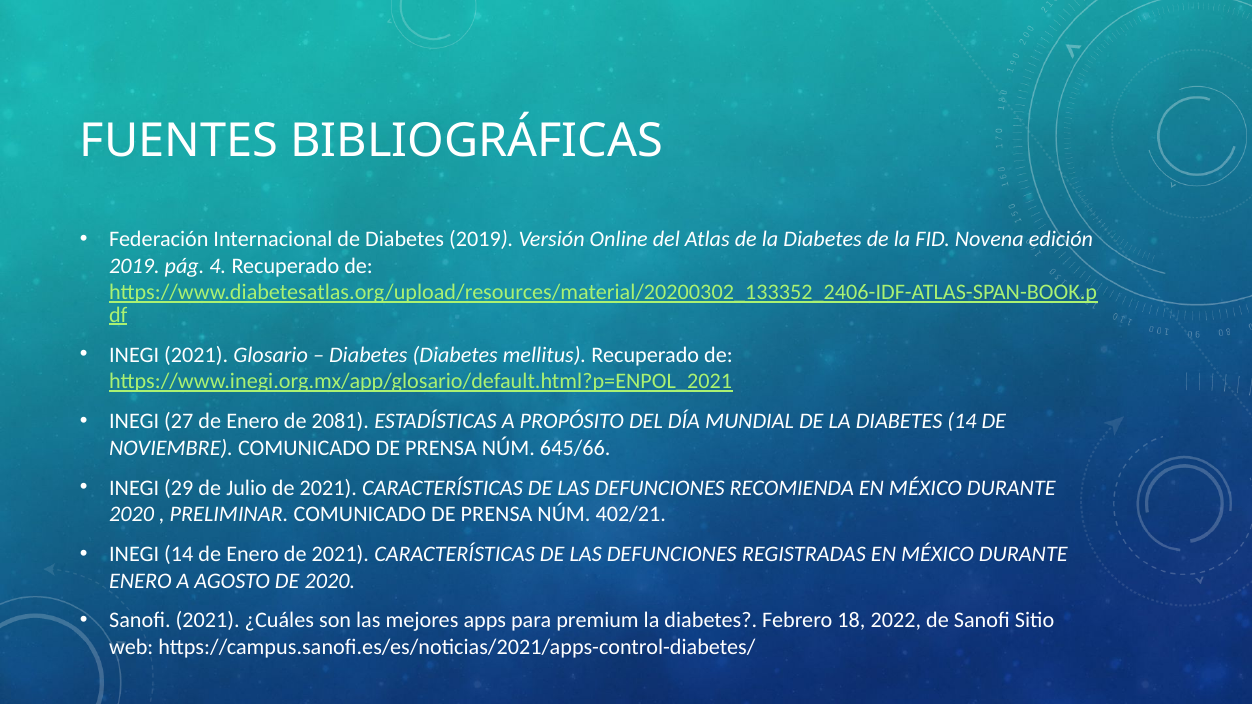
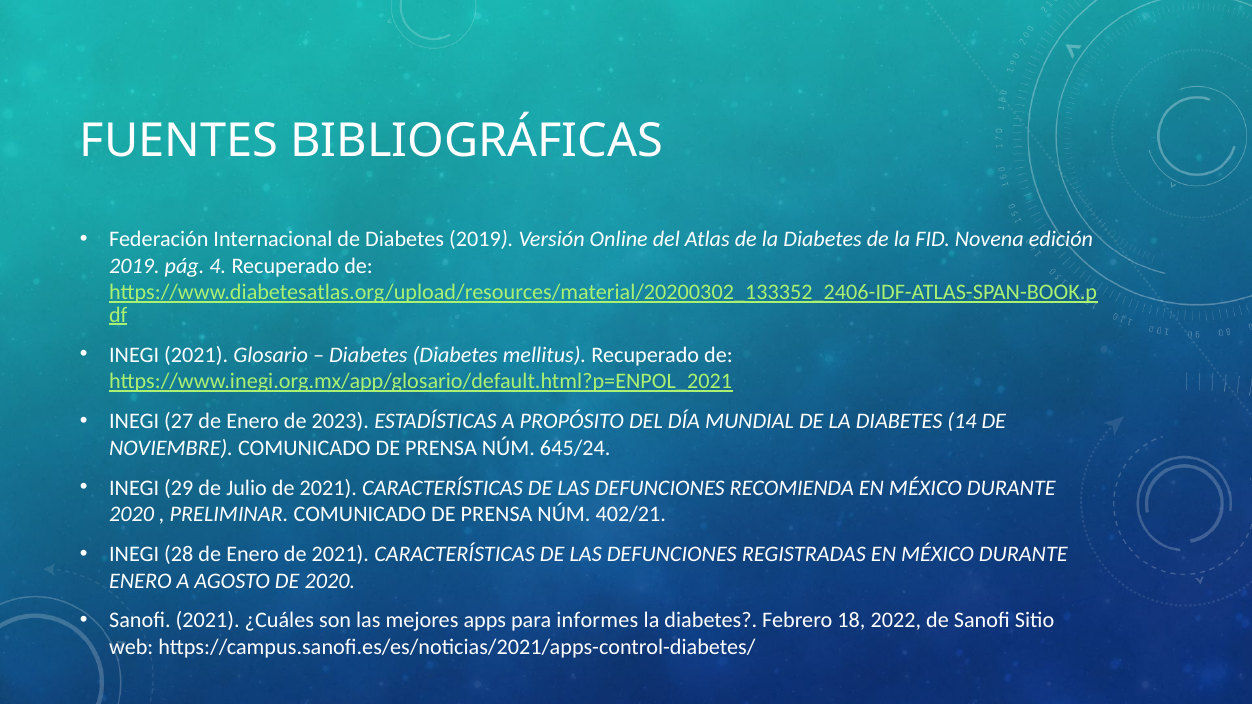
2081: 2081 -> 2023 (340, 422)
645/66: 645/66 -> 645/24 (575, 448)
INEGI 14: 14 -> 28 (179, 554)
premium: premium -> informes (597, 621)
